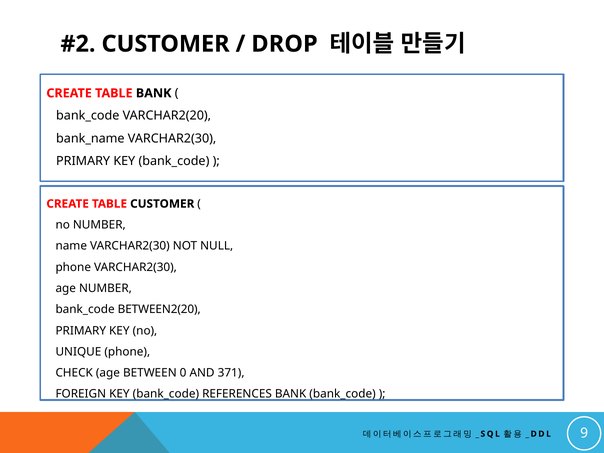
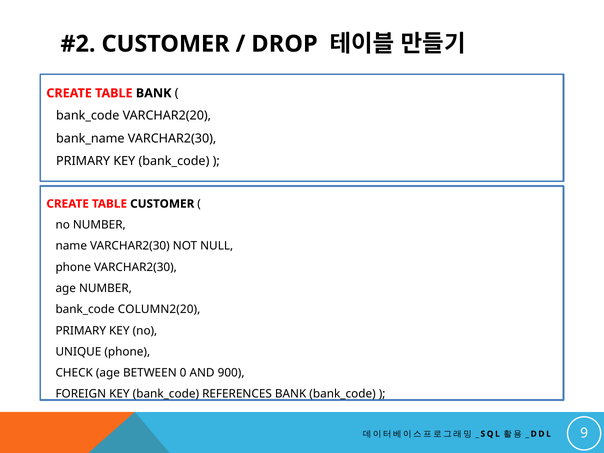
BETWEEN2(20: BETWEEN2(20 -> COLUMN2(20 (159, 310)
371: 371 -> 900 (231, 373)
